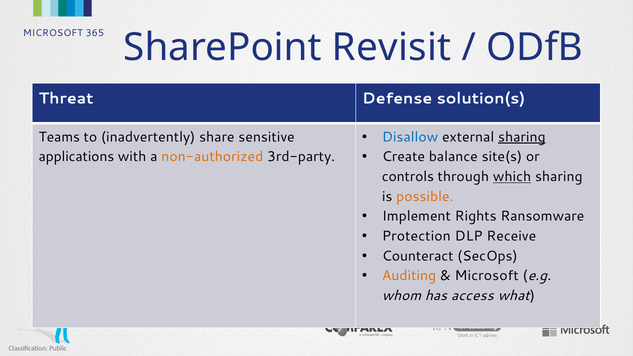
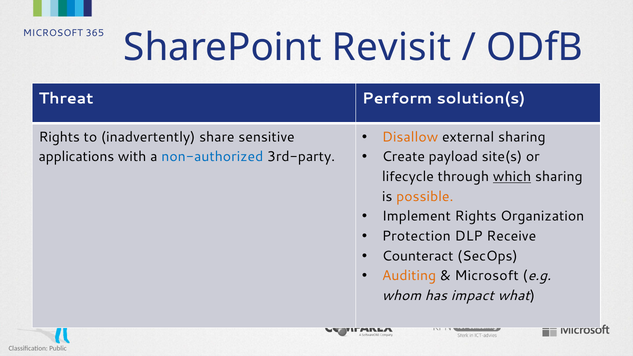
Defense: Defense -> Perform (397, 99)
Disallow colour: blue -> orange (410, 137)
sharing underline: present -> none (522, 137)
Teams: Teams -> Rights (59, 137)
balance: balance -> payload (453, 157)
non-authorized colour: orange -> blue (212, 157)
controls: controls -> lifecycle (408, 177)
Ransomware: Ransomware -> Organization (542, 216)
access: access -> impact (472, 296)
